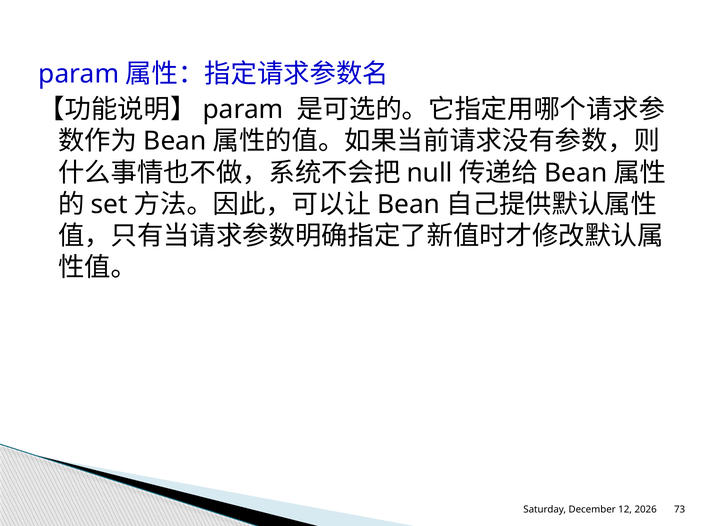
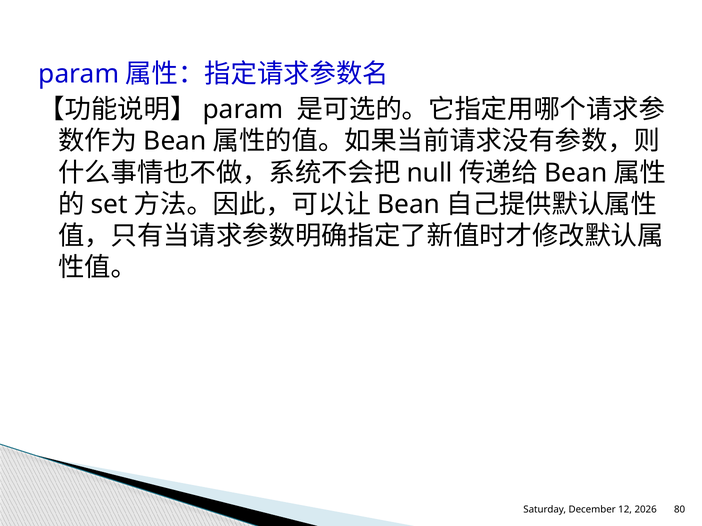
73: 73 -> 80 (680, 510)
